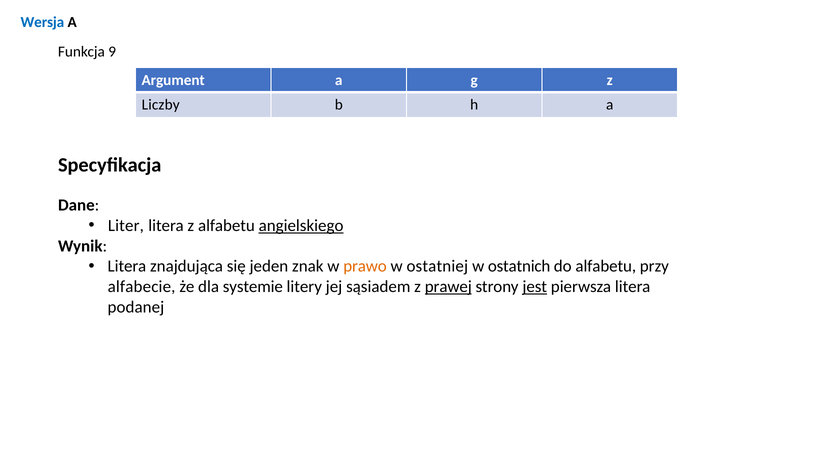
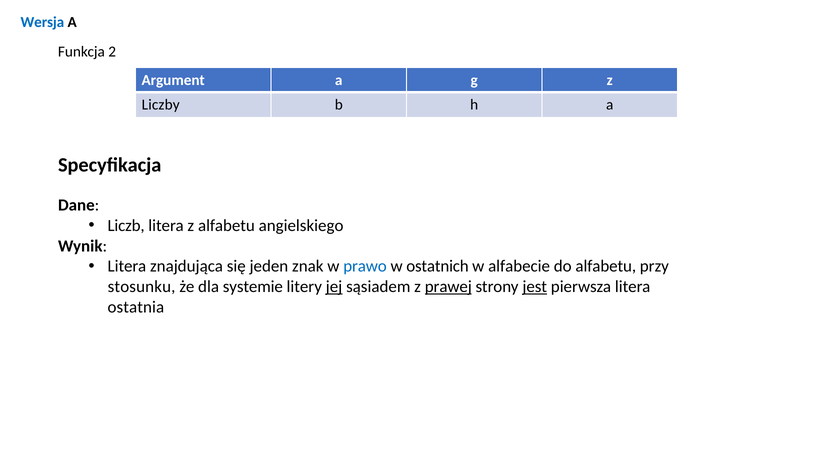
9: 9 -> 2 (112, 51)
Liter: Liter -> Liczb (126, 225)
angielskiego underline: present -> none (301, 225)
prawo colour: orange -> blue (365, 266)
ostatniej: ostatniej -> ostatnich (437, 266)
ostatnich: ostatnich -> alfabecie (519, 266)
alfabecie: alfabecie -> stosunku (142, 286)
jej underline: none -> present (334, 286)
podanej: podanej -> ostatnia (136, 307)
